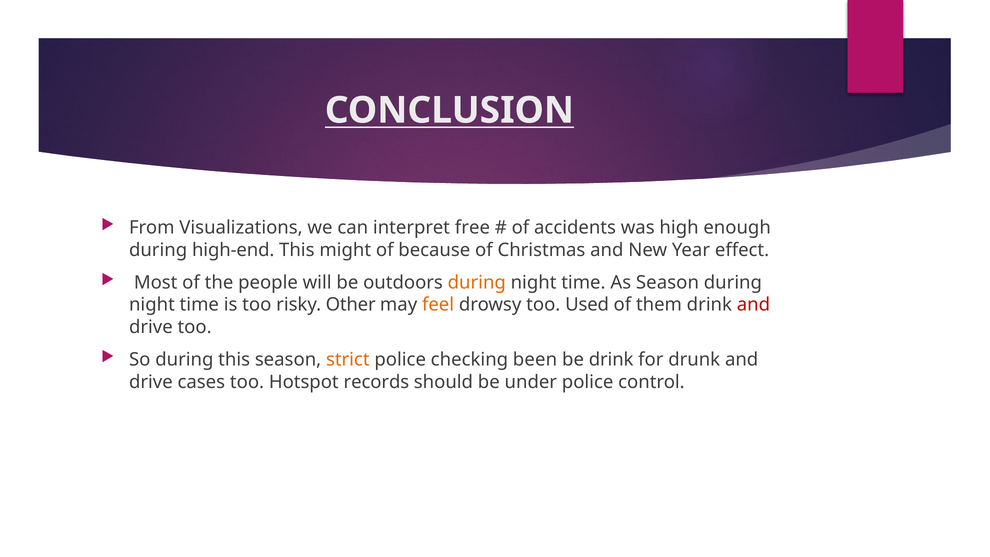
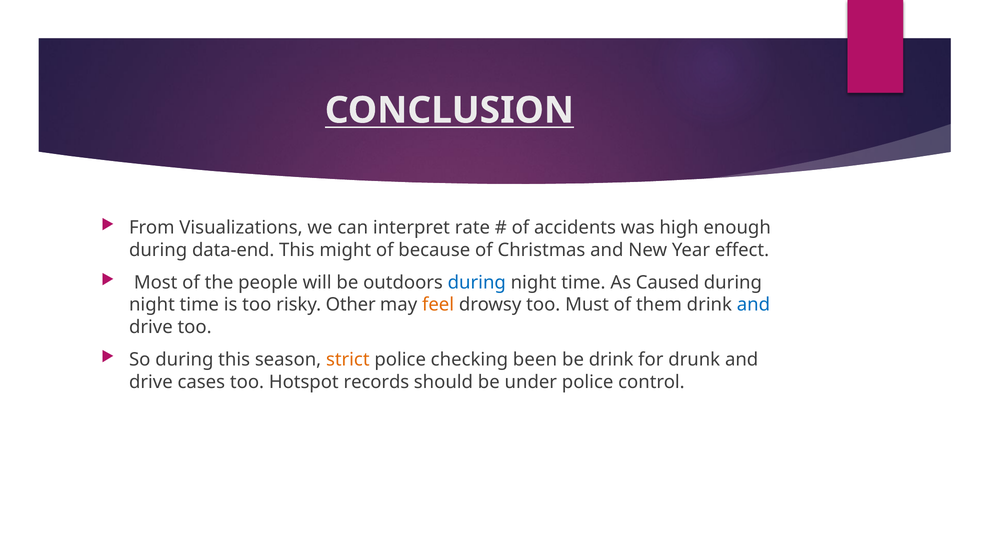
free: free -> rate (472, 228)
high-end: high-end -> data-end (233, 250)
during colour: orange -> blue (477, 282)
As Season: Season -> Caused (668, 282)
Used: Used -> Must (587, 305)
and colour: red -> blue (753, 305)
